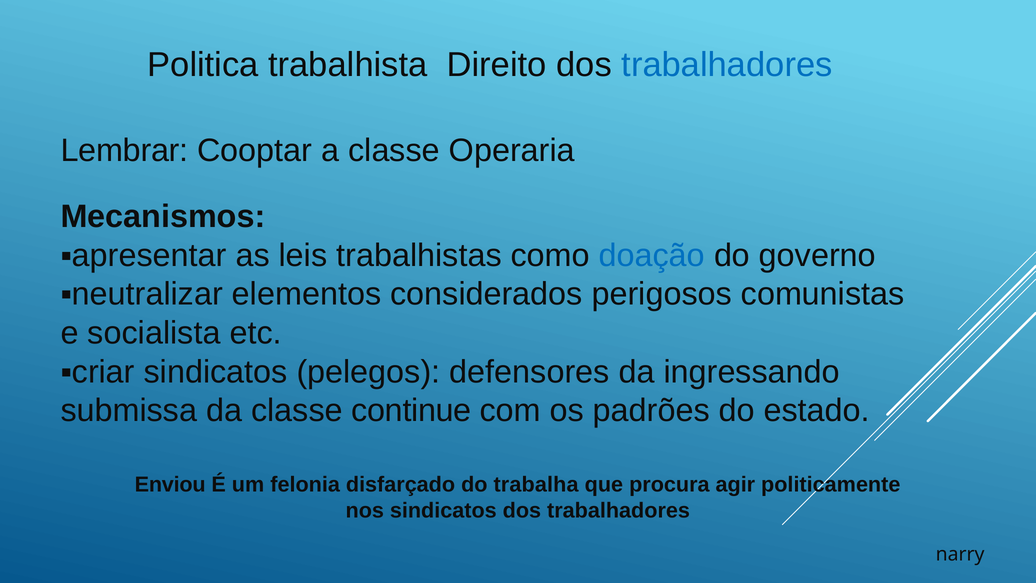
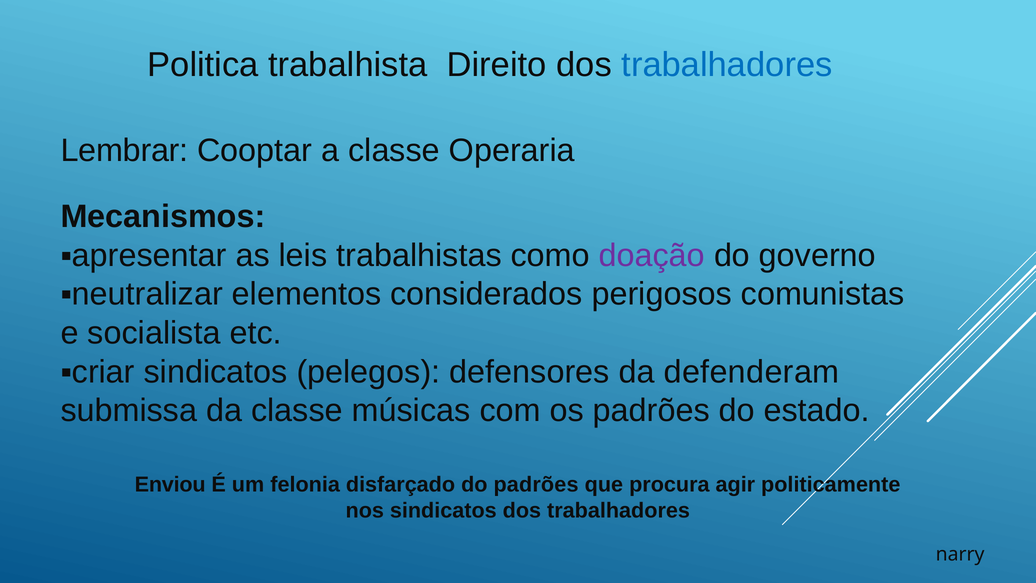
doação colour: blue -> purple (652, 255)
ingressando: ingressando -> defenderam (752, 372)
continue: continue -> músicas (411, 411)
do trabalha: trabalha -> padrões (536, 484)
